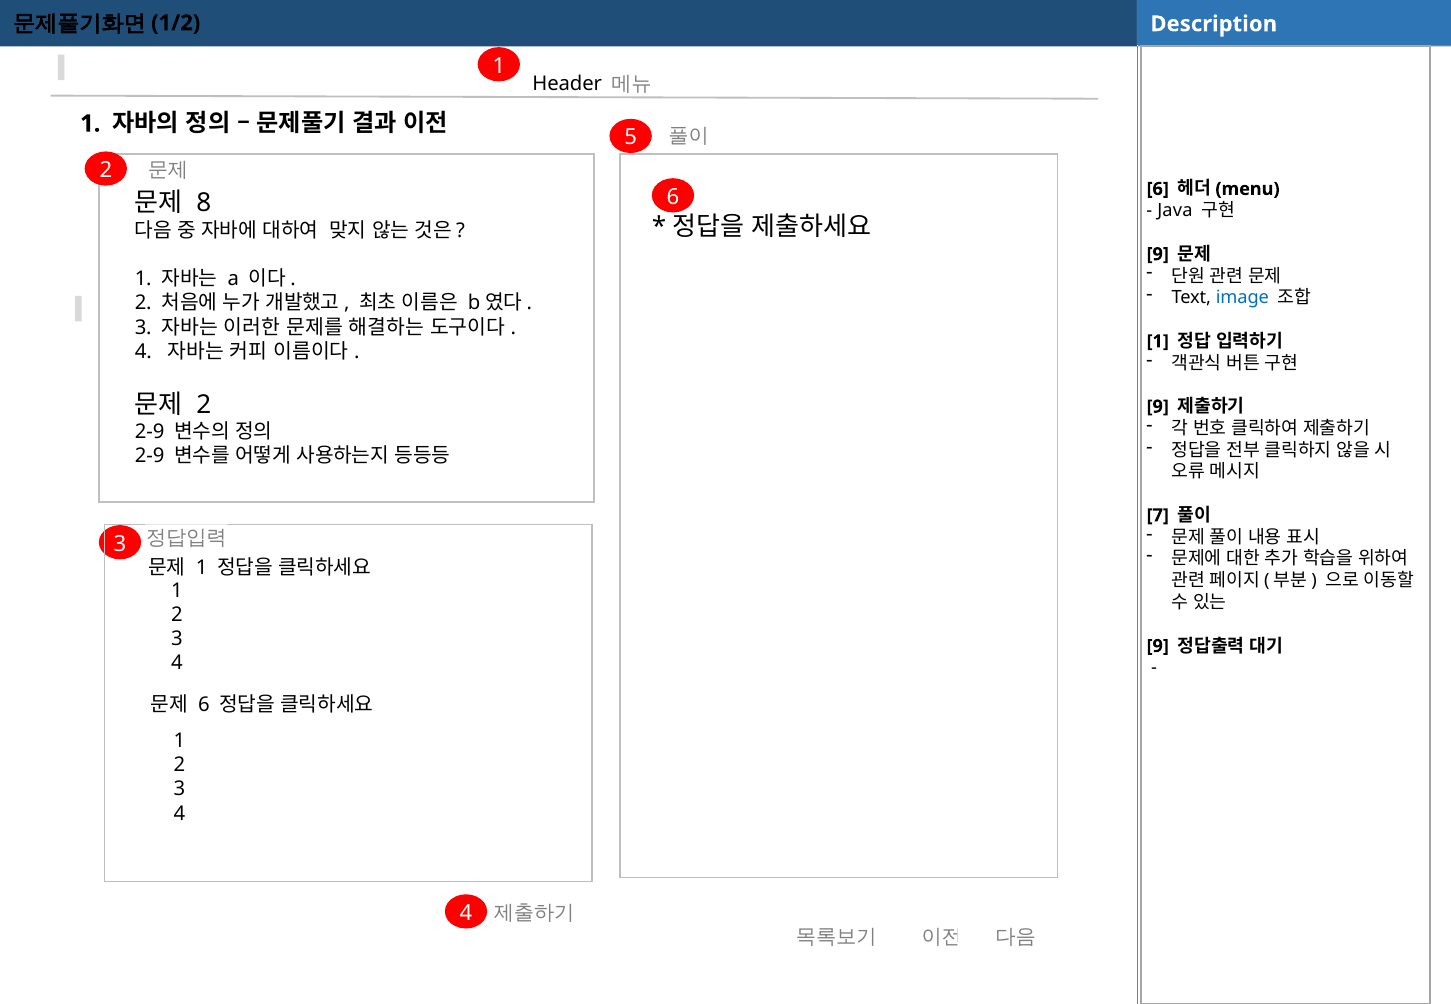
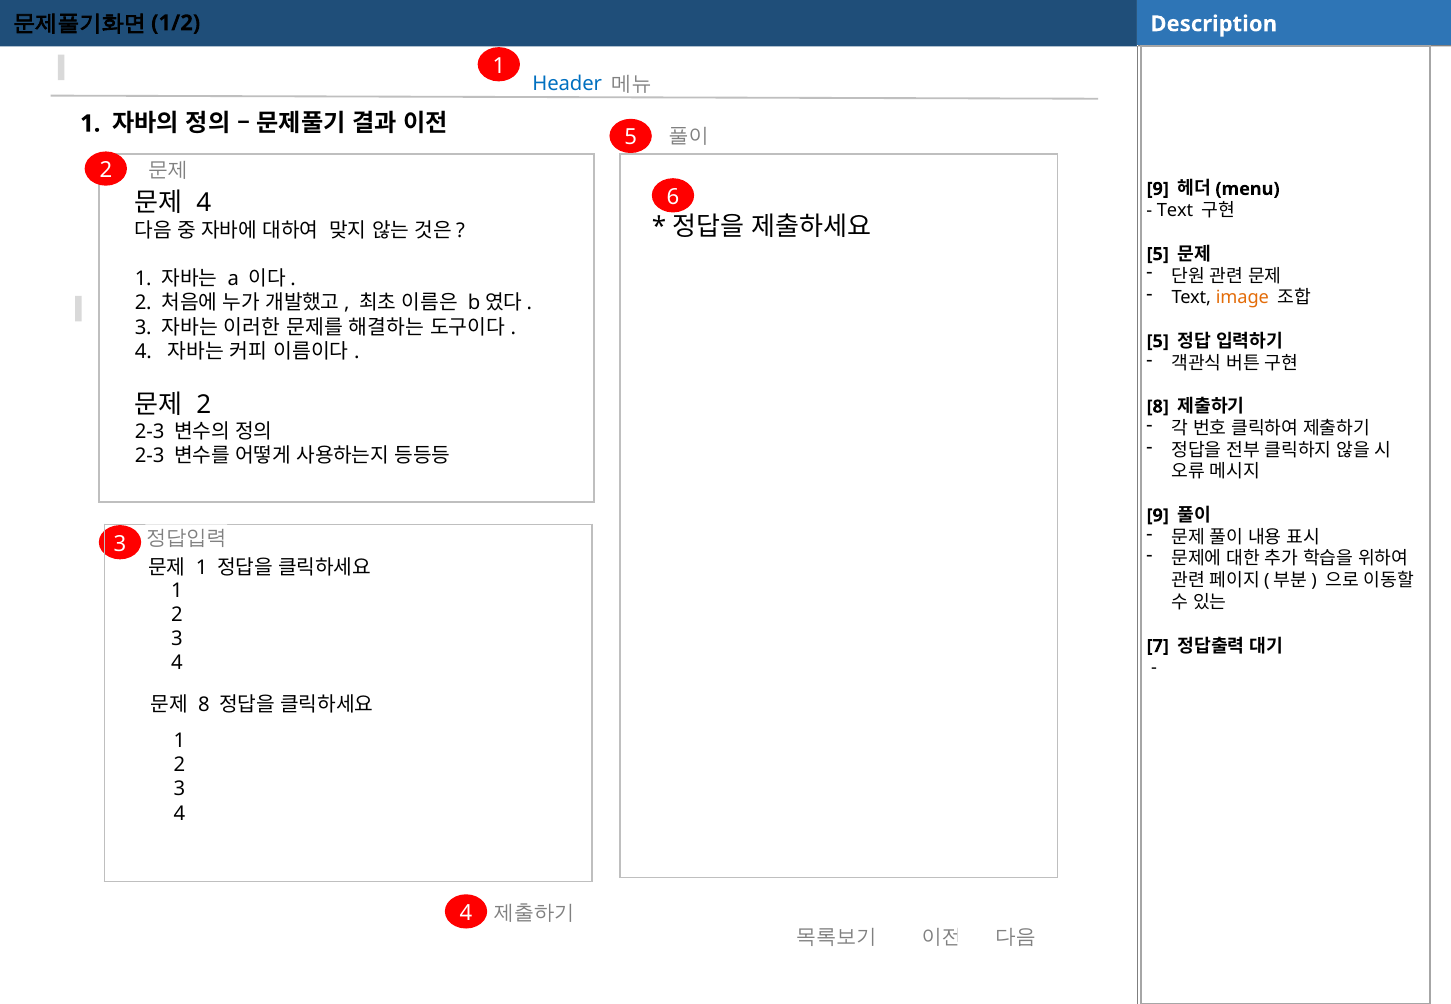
Header colour: black -> blue (567, 84)
6: 6 -> 9 (1158, 189)
8: 8 -> 4 (204, 203)
Java: Java -> Text (1175, 211)
9: 9 -> 5 (1158, 254)
image colour: blue -> orange (1242, 298)
1: 1 -> 5 (1158, 341)
9: 9 -> 8 (1158, 407)
2-9: 2-9 -> 2-3 (150, 432)
2-9: 2-9 -> 2-3 (150, 456)
7: 7 -> 9 (1158, 516)
9: 9 -> 7 (1158, 646)
6: 6 -> 8 (204, 706)
